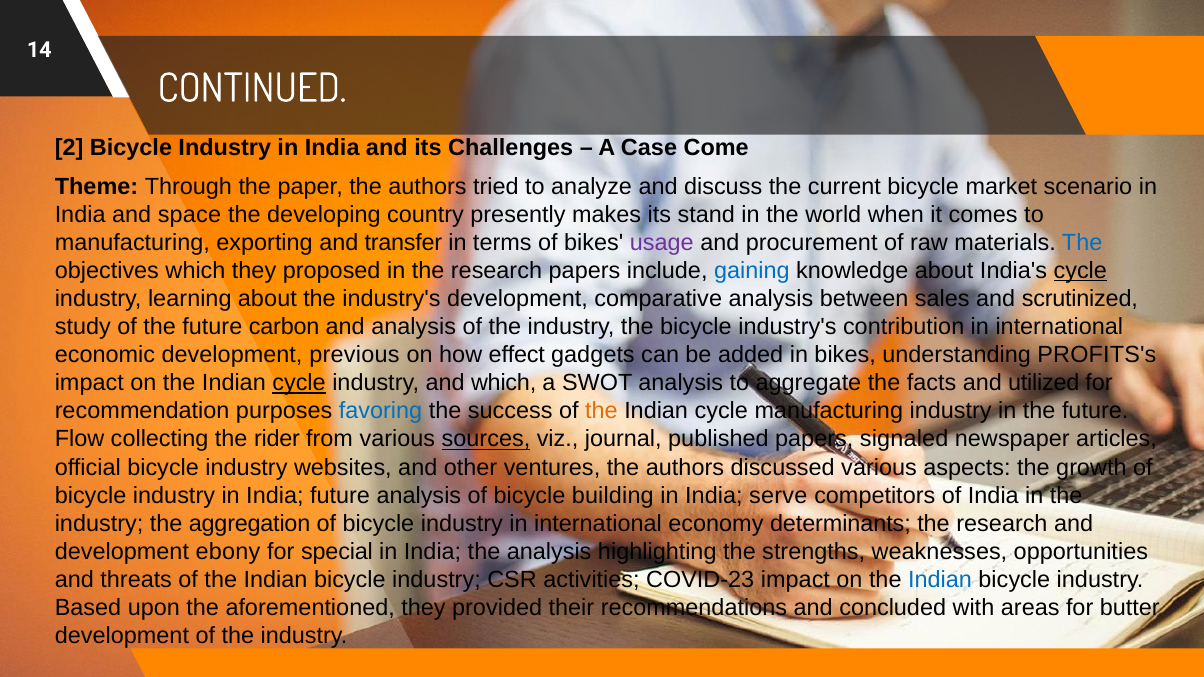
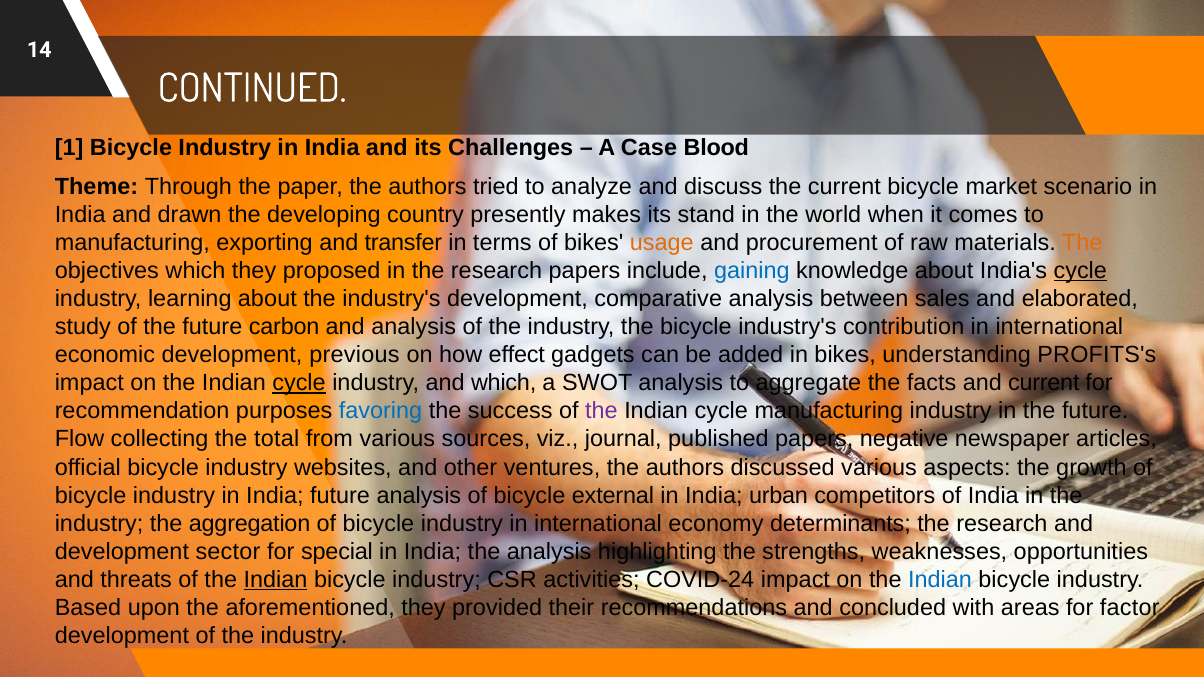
2: 2 -> 1 (69, 148)
Come: Come -> Blood (716, 148)
space: space -> drawn (190, 215)
usage colour: purple -> orange (662, 243)
The colour: blue -> orange (1082, 243)
scrutinized: scrutinized -> elaborated (1080, 299)
and utilized: utilized -> current (1044, 383)
the colour: orange -> purple (601, 411)
rider: rider -> total (277, 439)
sources underline: present -> none (486, 439)
signaled: signaled -> negative (904, 439)
building: building -> external (613, 496)
serve: serve -> urban (779, 496)
ebony: ebony -> sector (228, 552)
Indian underline: none -> present (276, 580)
COVID-23: COVID-23 -> COVID-24 (700, 580)
butter: butter -> factor (1130, 608)
